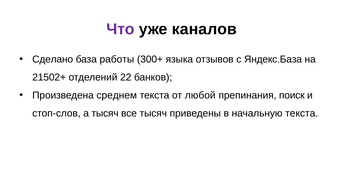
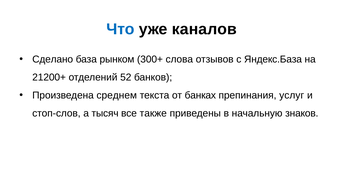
Что colour: purple -> blue (120, 29)
работы: работы -> рынком (117, 59)
языка: языка -> слова (179, 59)
21502+: 21502+ -> 21200+ (49, 77)
22: 22 -> 52 (126, 77)
любой: любой -> банках (200, 95)
поиск: поиск -> услуг (292, 95)
все тысяч: тысяч -> также (153, 113)
начальную текста: текста -> знаков (302, 113)
